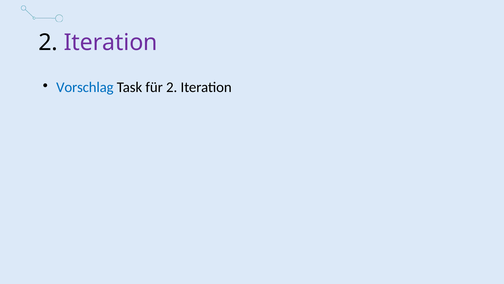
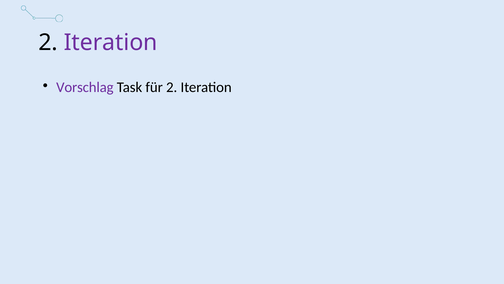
Vorschlag colour: blue -> purple (85, 87)
